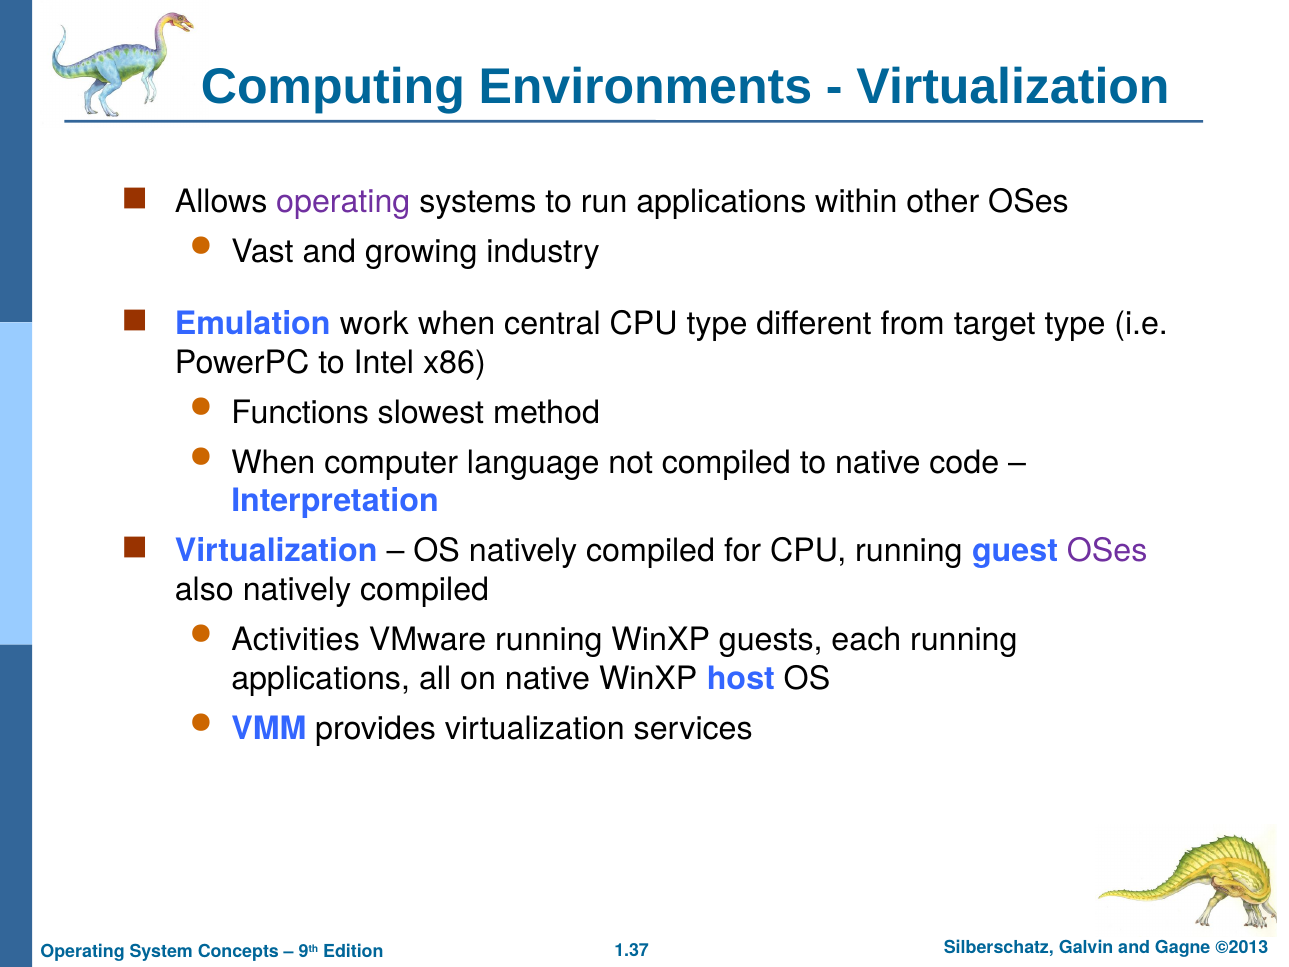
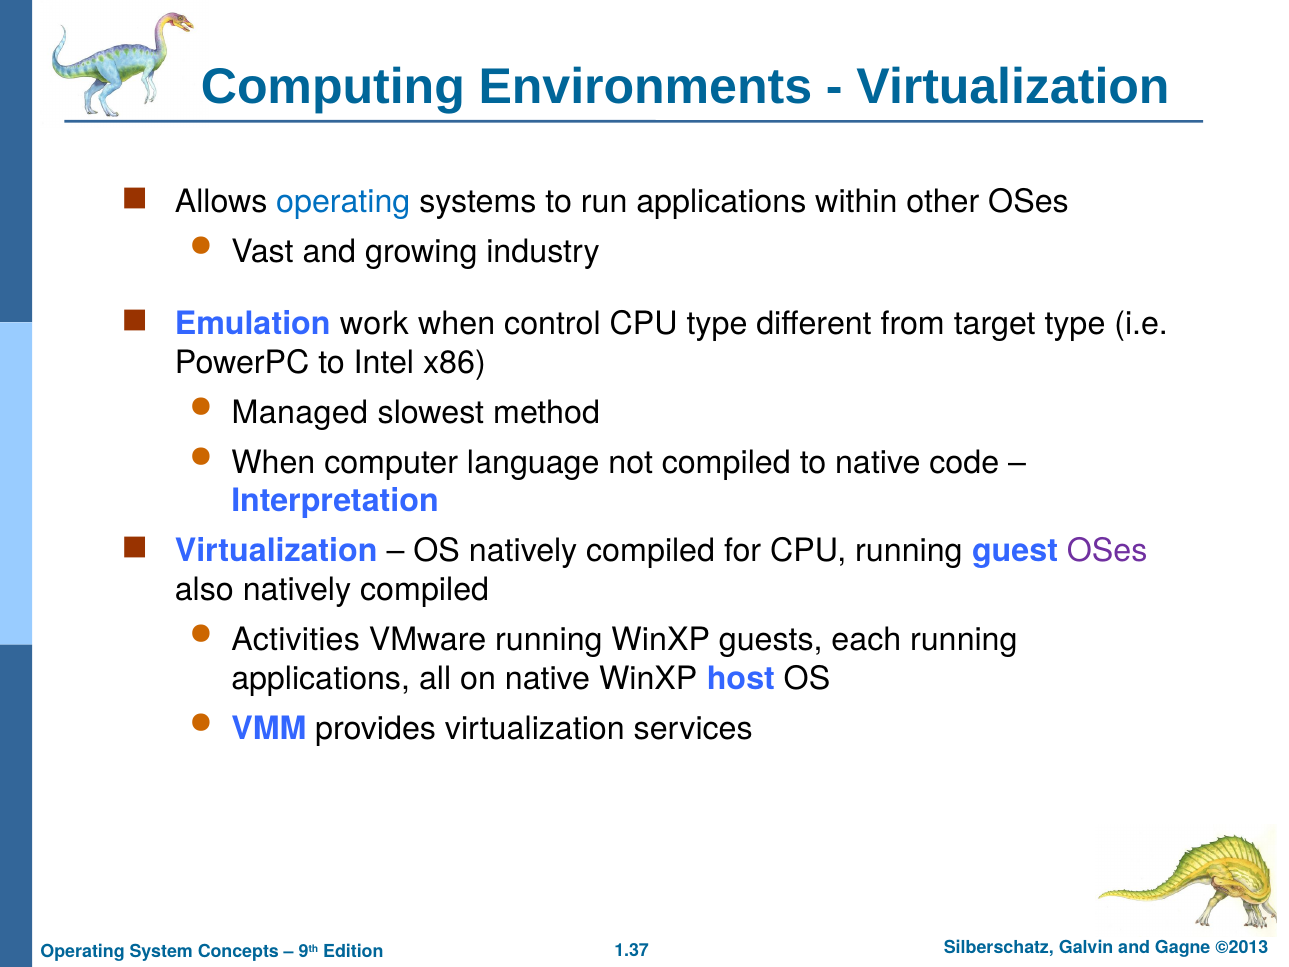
operating colour: purple -> blue (343, 202)
central: central -> control (552, 324)
Functions: Functions -> Managed (300, 413)
